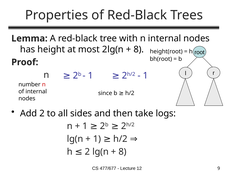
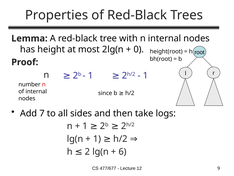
8: 8 -> 0 (139, 49)
Add 2: 2 -> 7 (42, 113)
8: 8 -> 6 (123, 151)
